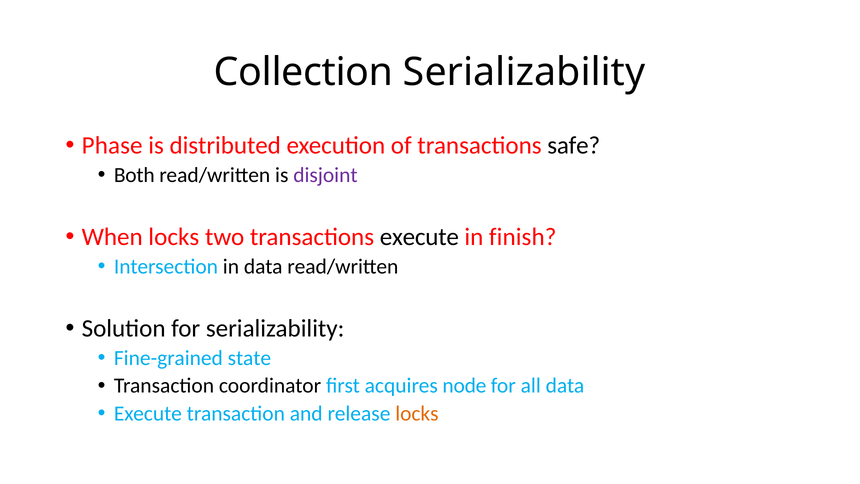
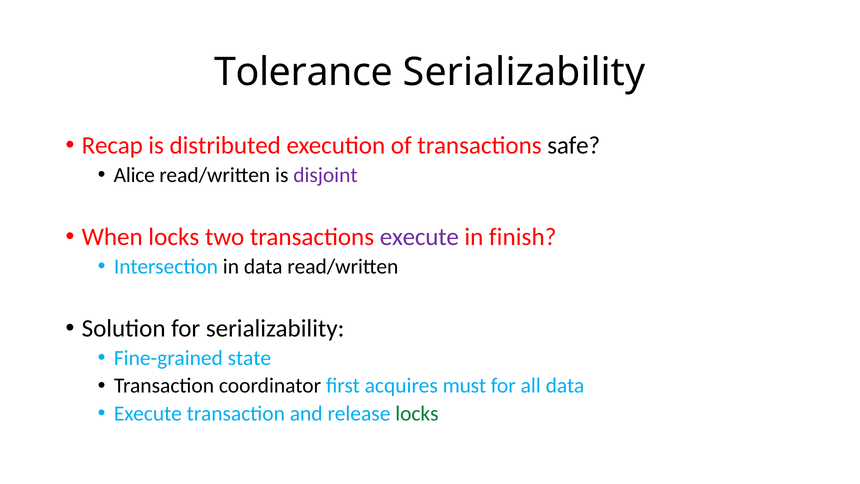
Collection: Collection -> Tolerance (304, 72)
Phase: Phase -> Recap (112, 145)
Both: Both -> Alice (134, 175)
execute colour: black -> purple (419, 237)
node: node -> must (464, 386)
locks colour: orange -> green (417, 413)
